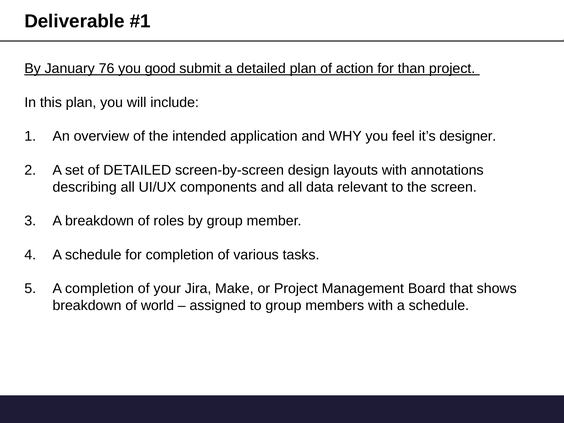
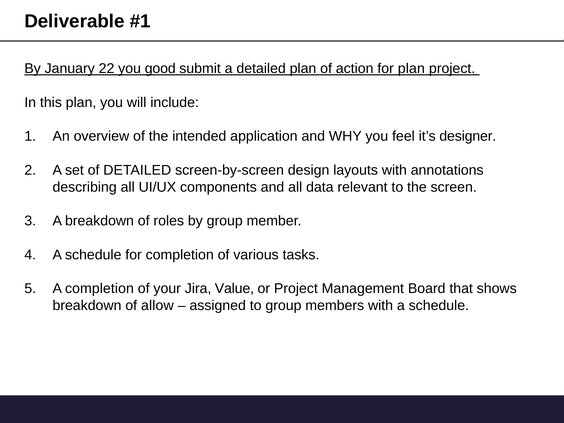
76: 76 -> 22 (107, 69)
for than: than -> plan (411, 69)
Make: Make -> Value (234, 289)
world: world -> allow (157, 305)
